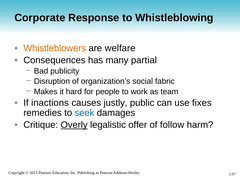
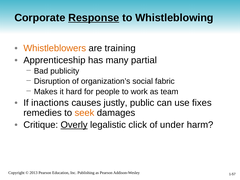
Response underline: none -> present (94, 18)
welfare: welfare -> training (120, 48)
Consequences: Consequences -> Apprenticeship (54, 60)
seek colour: blue -> orange (84, 113)
offer: offer -> click (138, 125)
follow: follow -> under (172, 125)
